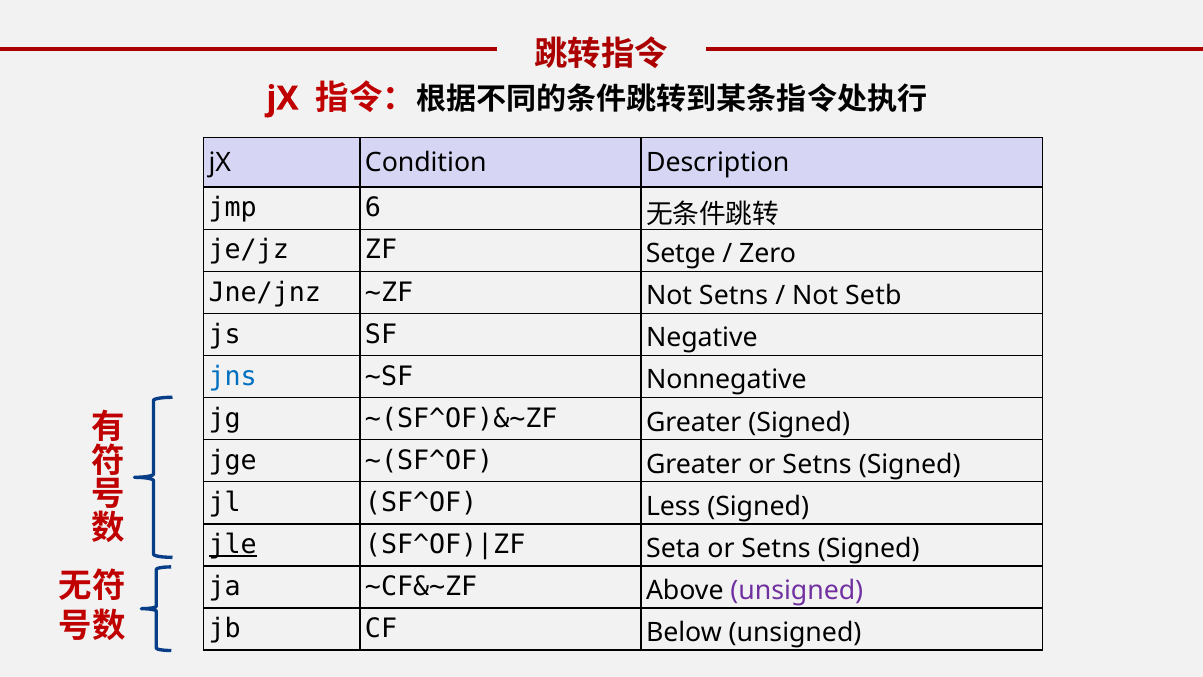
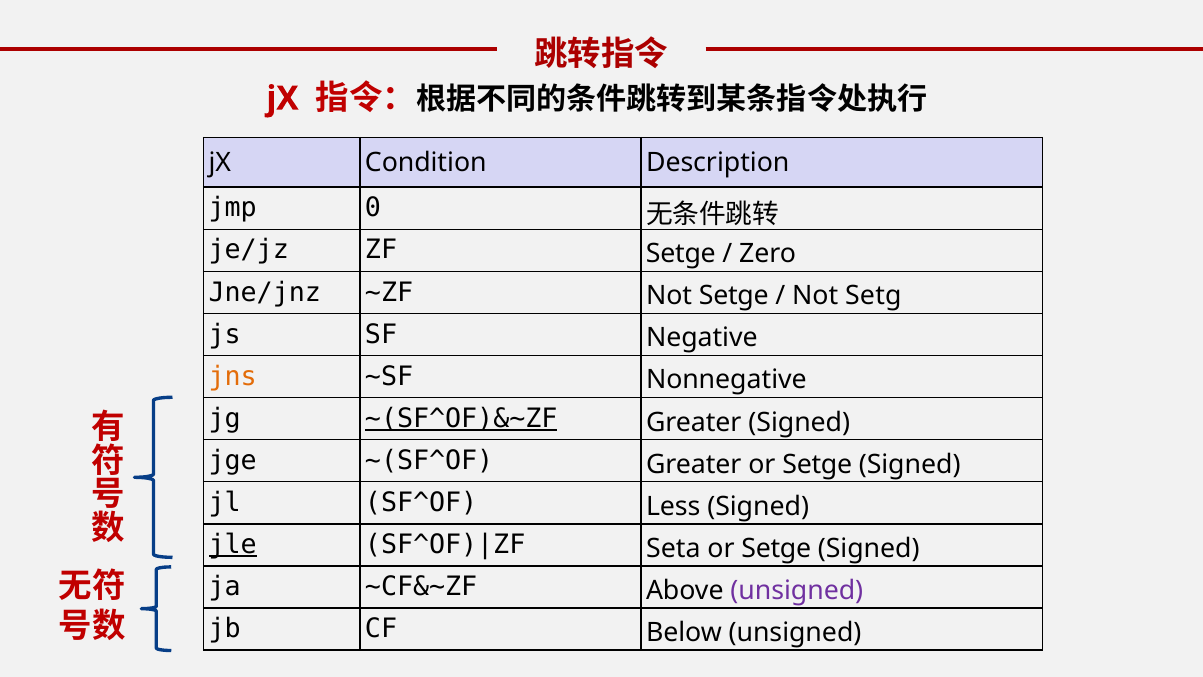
6: 6 -> 0 (373, 208)
Not Setns: Setns -> Setge (734, 296)
Setb: Setb -> Setg (873, 296)
jns colour: blue -> orange (233, 376)
~(SF^OF)&~ZF underline: none -> present (461, 418)
Greater or Setns: Setns -> Setge (817, 464)
Setns: Setns -> Setge (776, 548)
